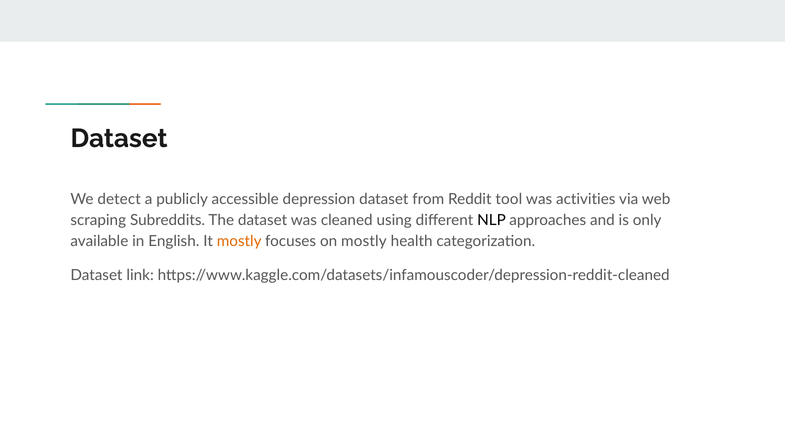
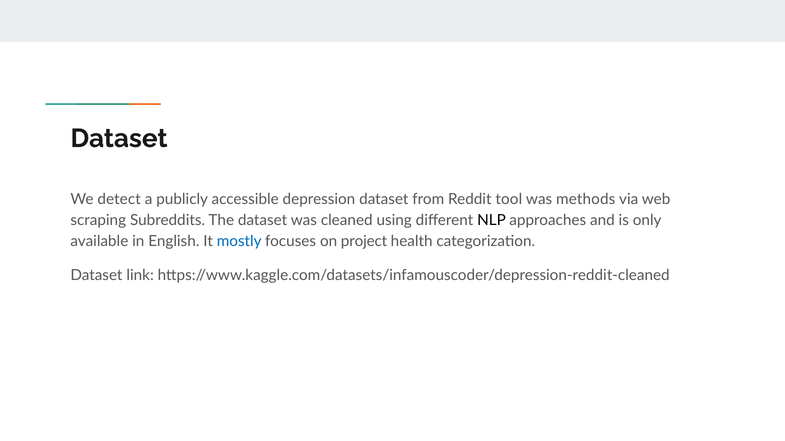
activities: activities -> methods (586, 199)
mostly colour: orange -> blue (239, 242)
on mostly: mostly -> project (364, 242)
